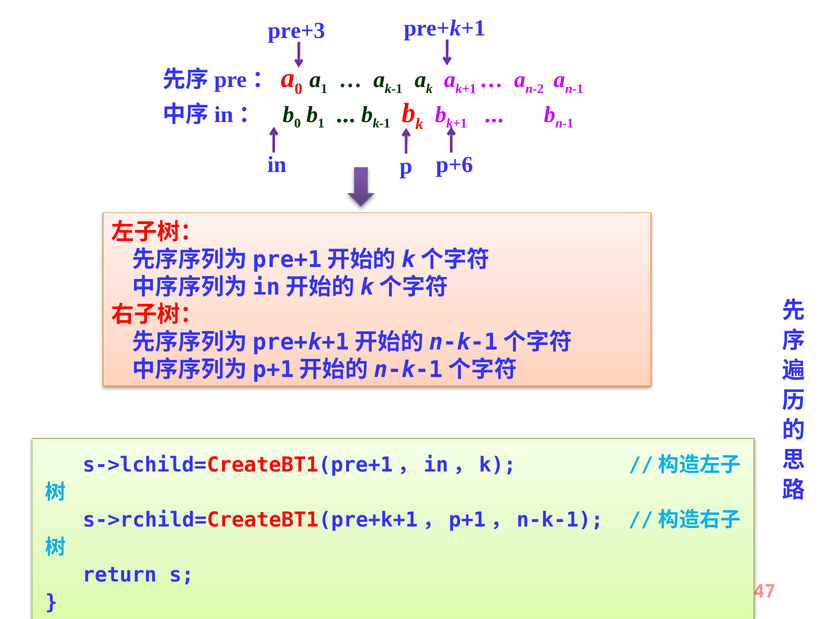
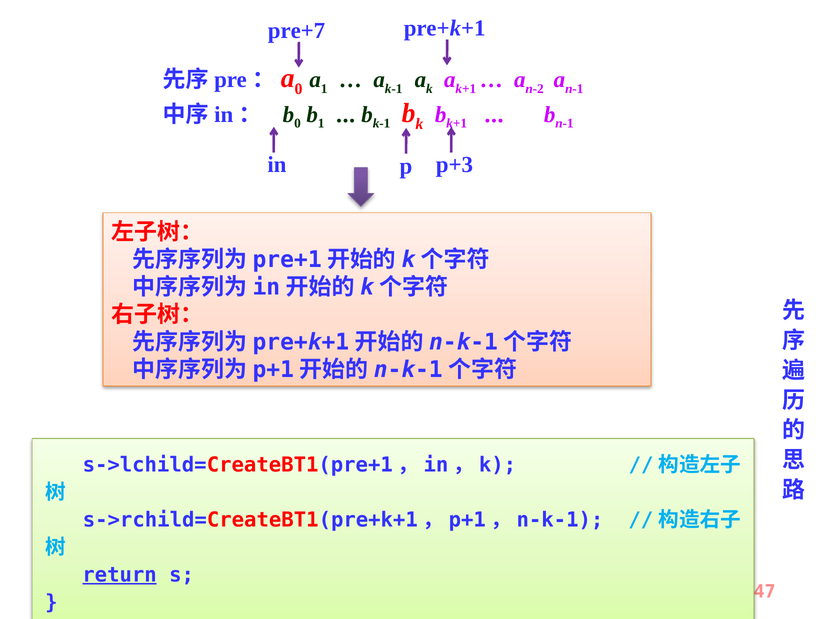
pre+3: pre+3 -> pre+7 (297, 31)
p+6: p+6 -> p+3 (454, 165)
return underline: none -> present (120, 575)
